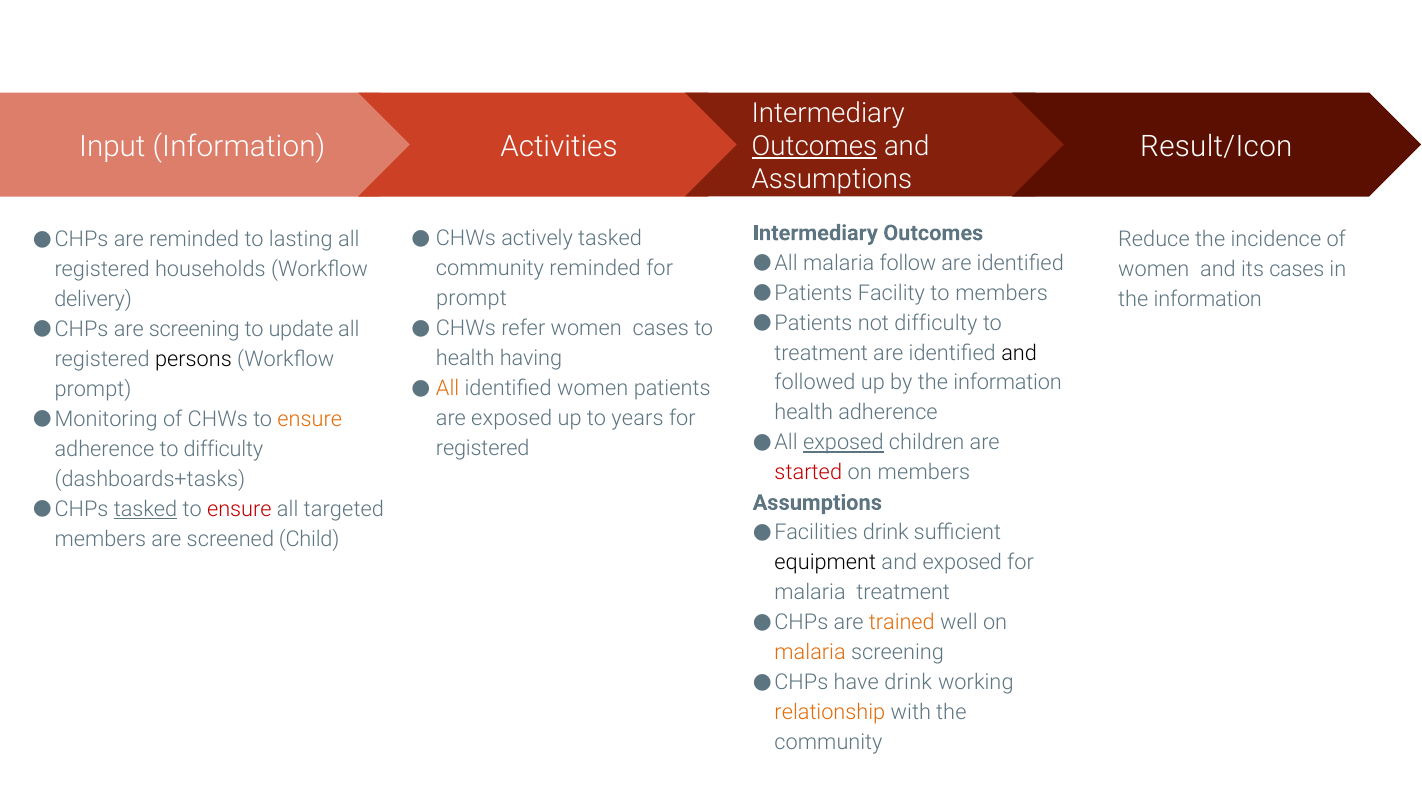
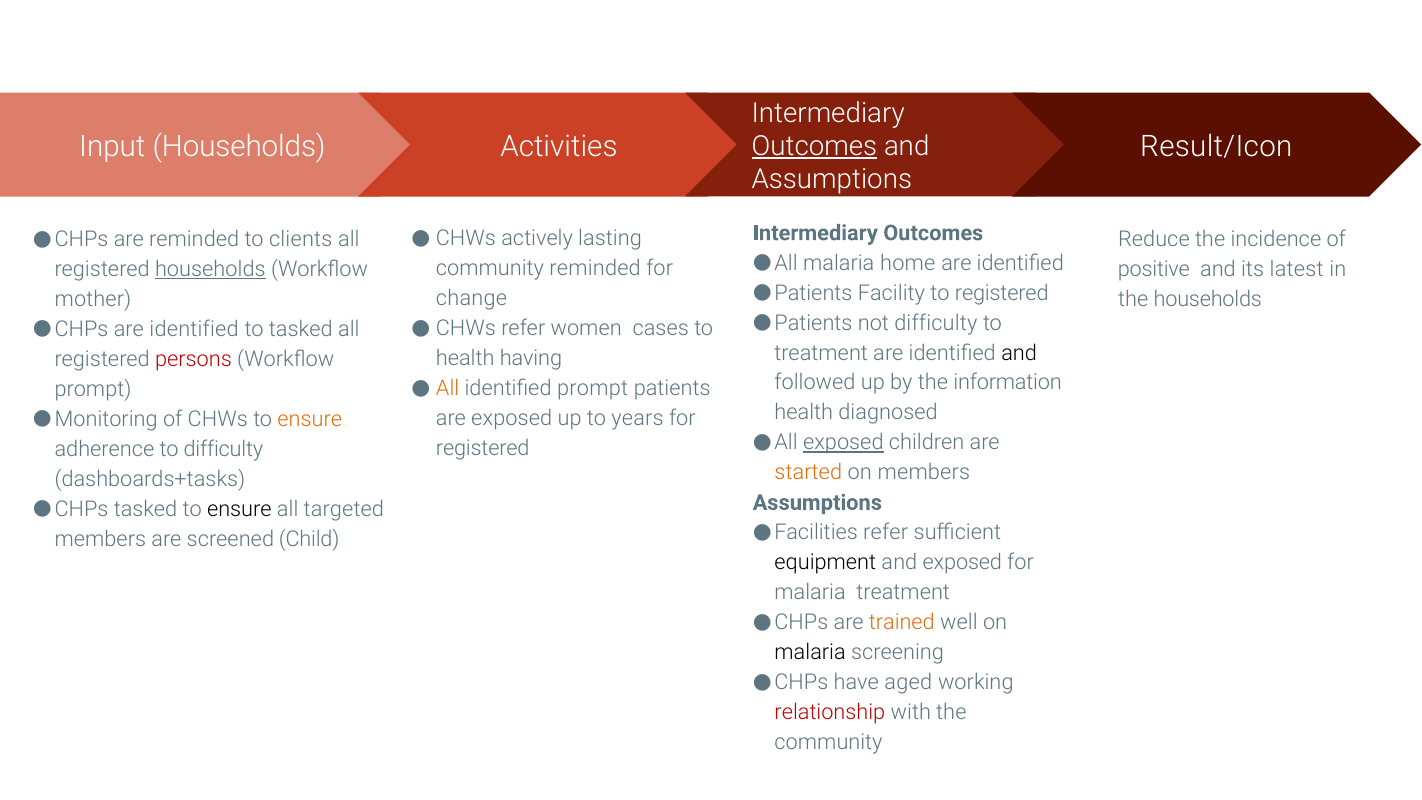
Input Information: Information -> Households (239, 147)
actively tasked: tasked -> lasting (610, 238)
lasting: lasting -> clients (301, 239)
follow: follow -> home (908, 263)
households underline: none -> present (210, 269)
women: women -> positive (1154, 269)
its cases: cases -> latest (1297, 269)
to members: members -> registered (1002, 293)
prompt: prompt -> change (471, 298)
delivery: delivery -> mother (93, 299)
information: information -> households (1208, 299)
screening: screening -> identified (194, 329)
to update: update -> tasked (301, 329)
persons colour: black -> red (193, 359)
identified women: women -> prompt (593, 388)
health adherence: adherence -> diagnosed (888, 413)
started colour: red -> orange (808, 473)
tasked underline: present -> none (146, 509)
ensure colour: red -> black (239, 509)
drink: drink -> refer (886, 533)
malaria colour: orange -> black (810, 652)
have drink: drink -> aged (908, 682)
relationship colour: orange -> red (830, 712)
